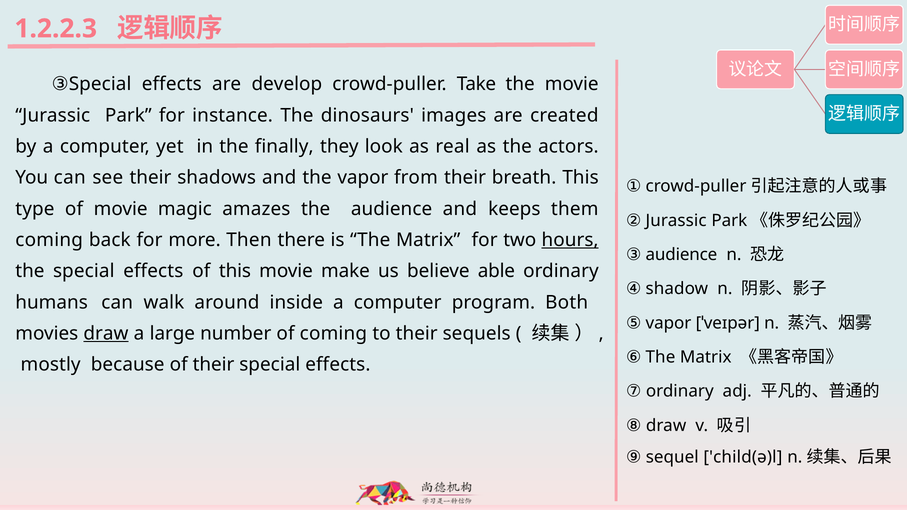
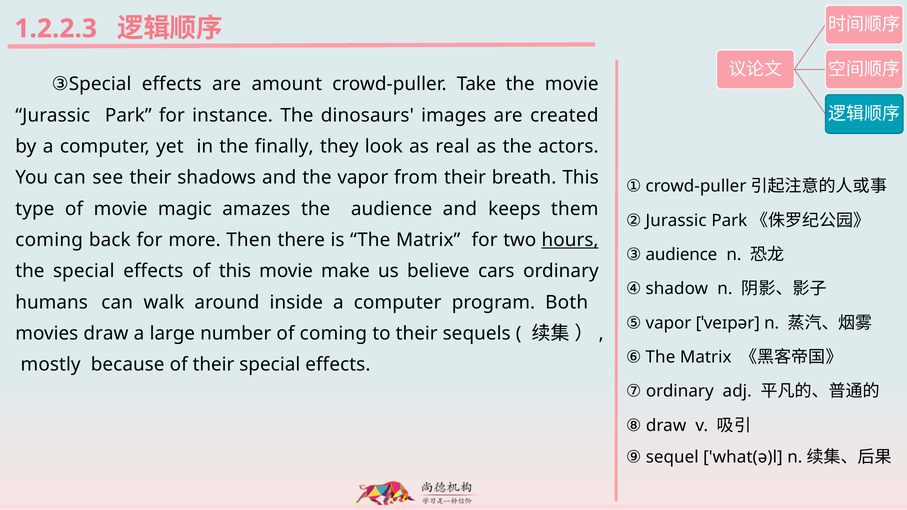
develop: develop -> amount (287, 84)
able: able -> cars (496, 271)
draw underline: present -> none (106, 334)
child(ə)l: child(ə)l -> what(ə)l (743, 457)
